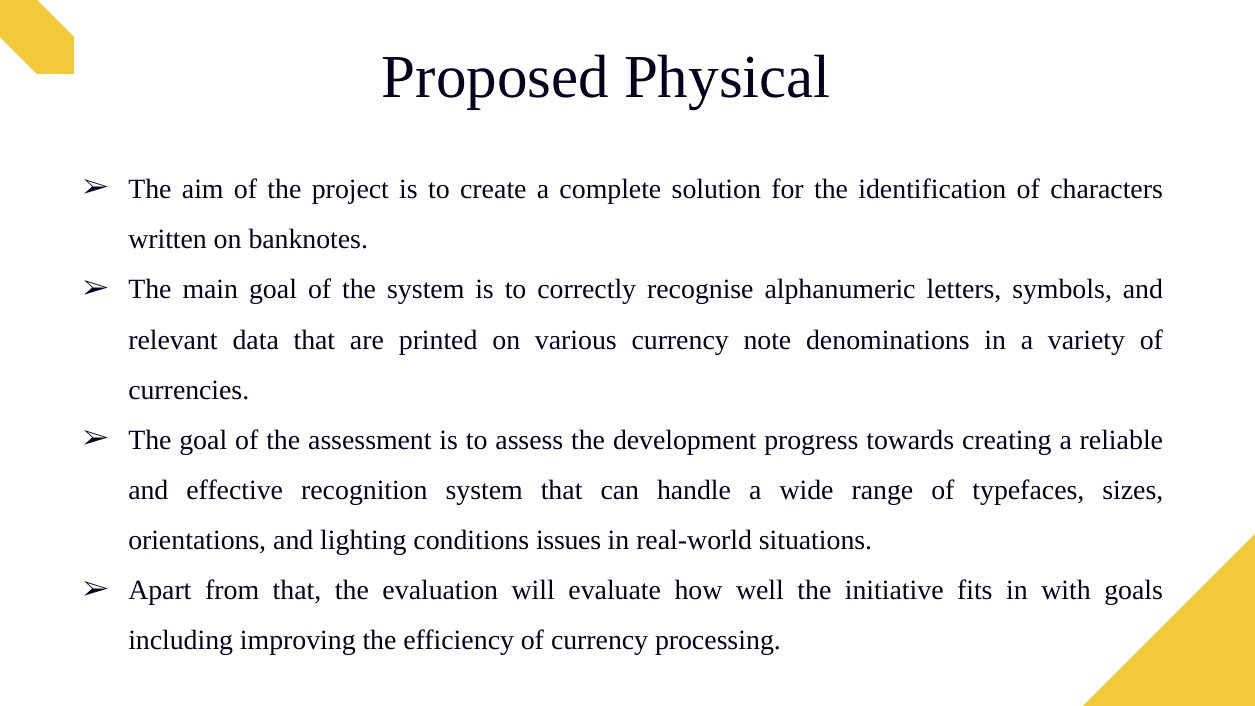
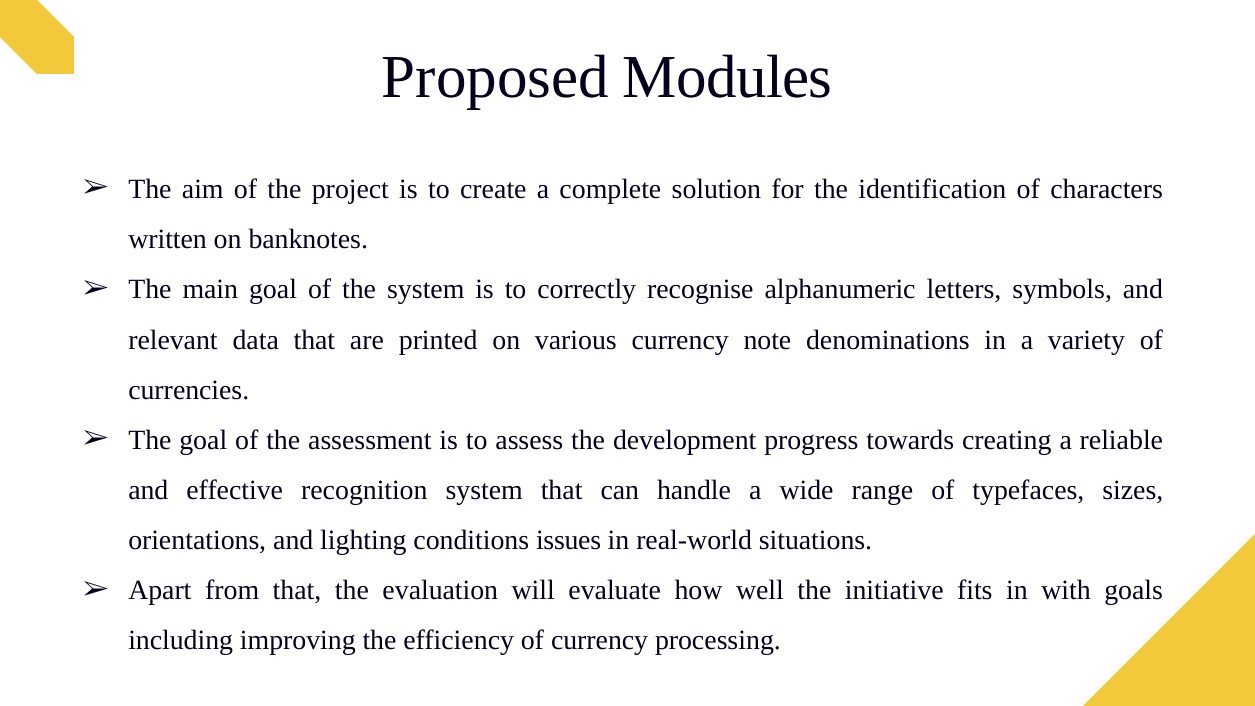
Physical: Physical -> Modules (728, 78)
